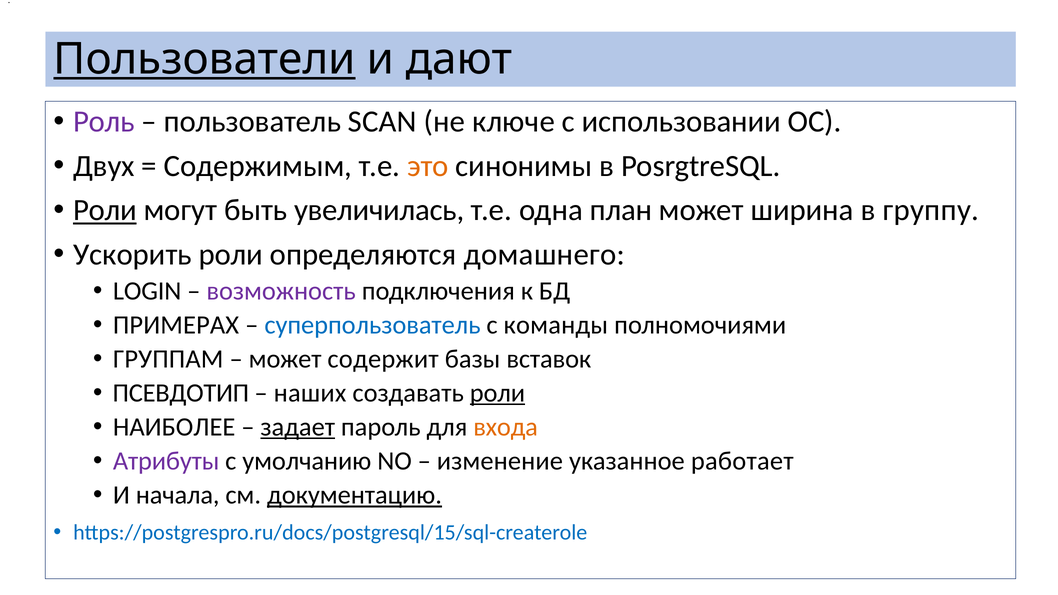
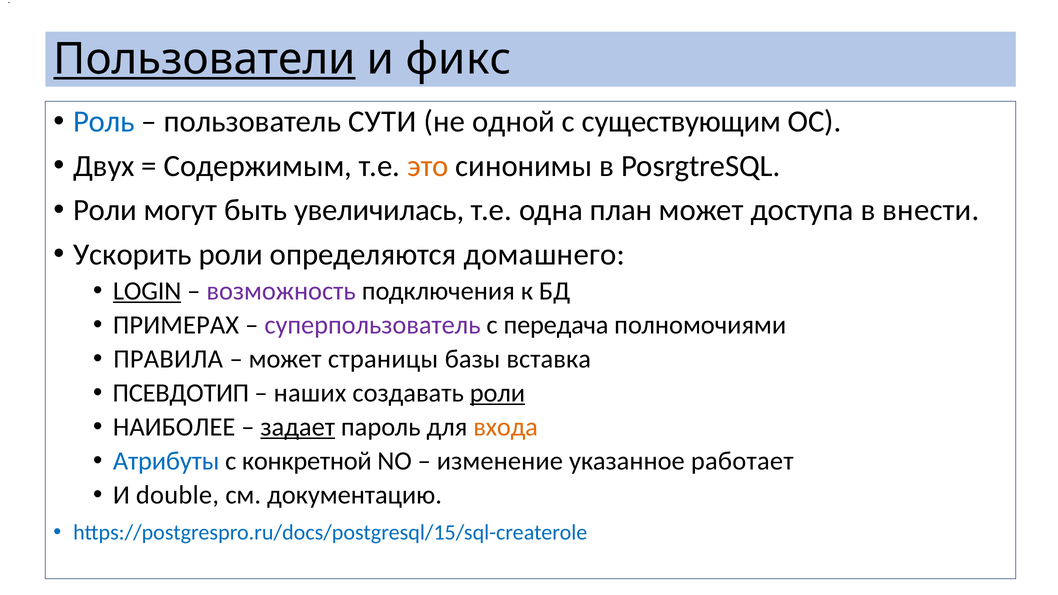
дают: дают -> фикс (459, 59)
Роль colour: purple -> blue (104, 122)
SCAN: SCAN -> СУТИ (382, 122)
ключе: ключе -> одной (514, 122)
использовании: использовании -> существующим (681, 122)
Роли underline: present -> none (105, 210)
ширина: ширина -> доступа (802, 210)
группу: группу -> внести (931, 210)
LOGIN underline: none -> present (147, 291)
суперпользователь colour: blue -> purple (373, 325)
команды: команды -> передача (556, 325)
ГРУППАМ: ГРУППАМ -> ПРАВИЛА (168, 359)
содержит: содержит -> страницы (383, 359)
вставок: вставок -> вставка (549, 359)
Атрибуты colour: purple -> blue (166, 461)
умолчанию: умолчанию -> конкретной (307, 461)
начала: начала -> double (177, 495)
документацию underline: present -> none (354, 495)
